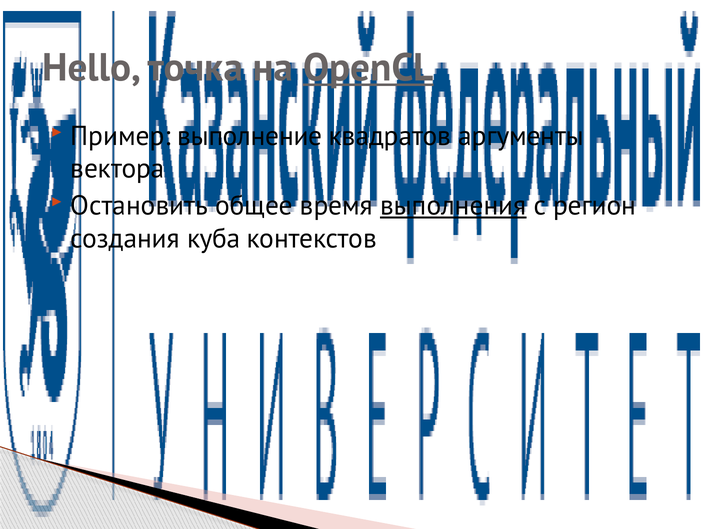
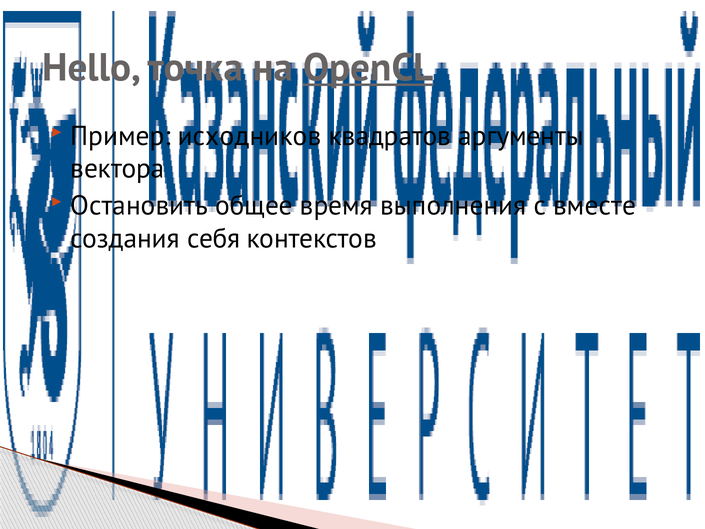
выполнение: выполнение -> исходников (250, 136)
выполнения underline: present -> none (453, 206)
регион: регион -> вместе (595, 206)
куба: куба -> себя (214, 238)
